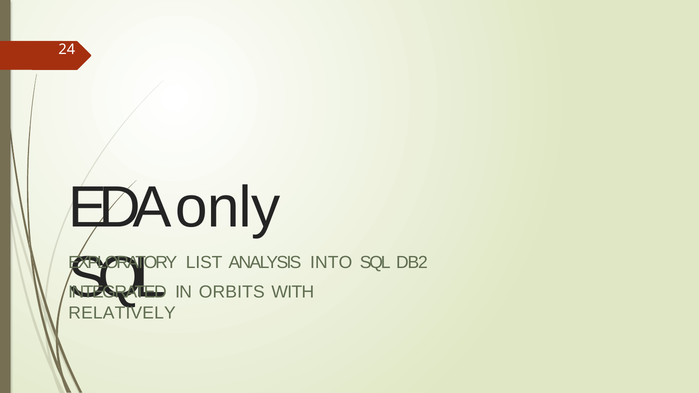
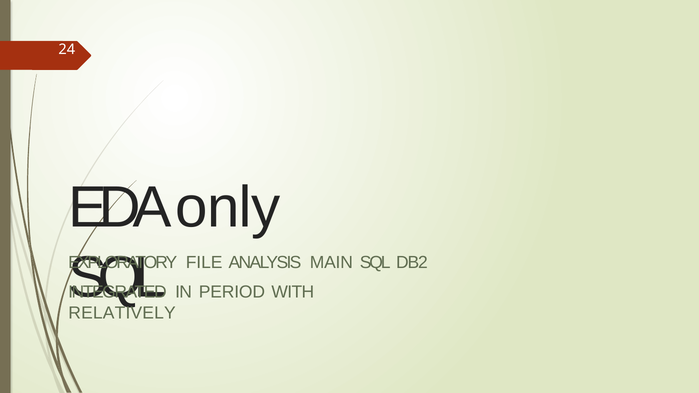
LIST: LIST -> FILE (204, 263)
INTO: INTO -> MAIN (331, 263)
ORBITS: ORBITS -> PERIOD (232, 292)
